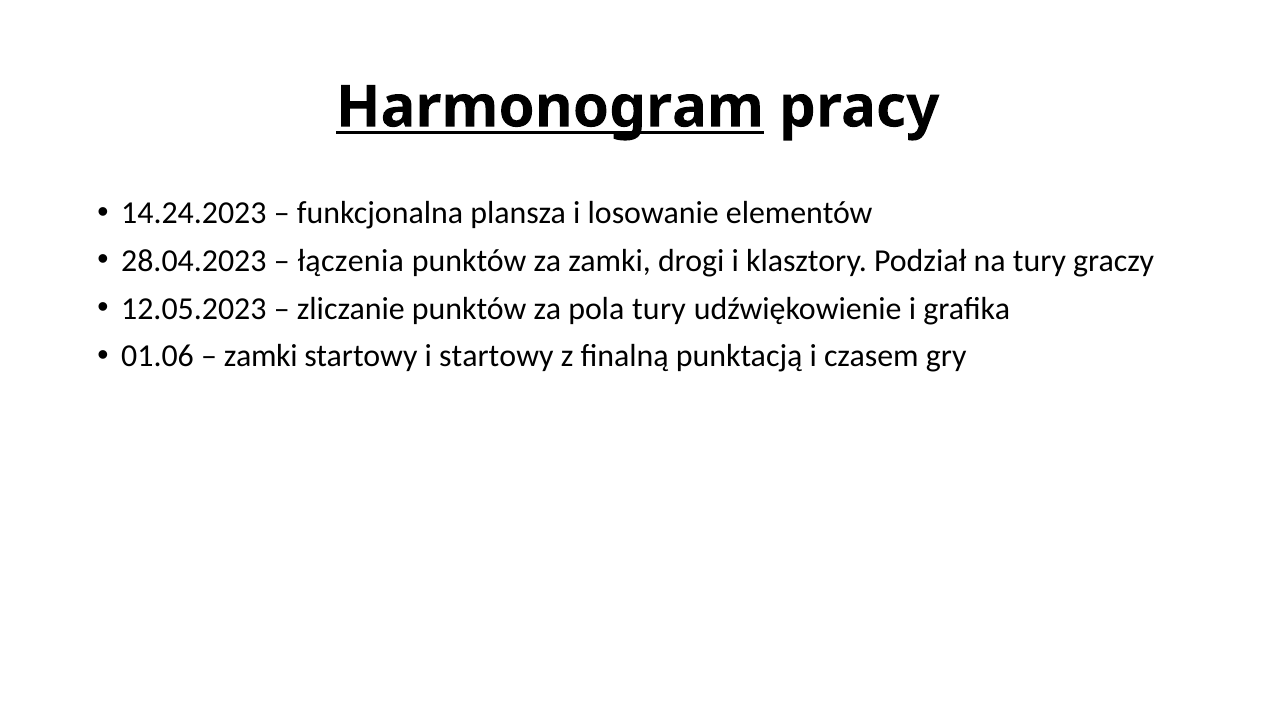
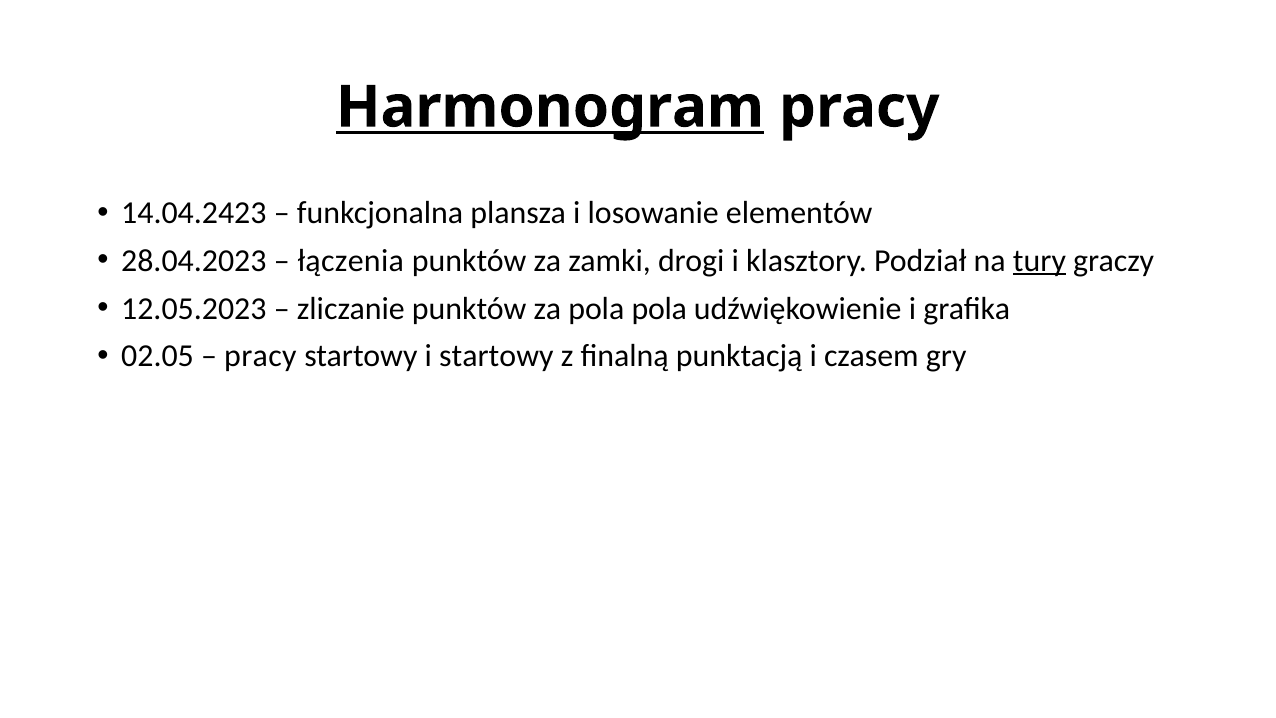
14.24.2023: 14.24.2023 -> 14.04.2423 (194, 213)
tury underline: none -> present (1039, 261)
pola tury: tury -> pola (659, 308)
01.06: 01.06 -> 02.05 (158, 356)
zamki: zamki -> pracy (260, 356)
